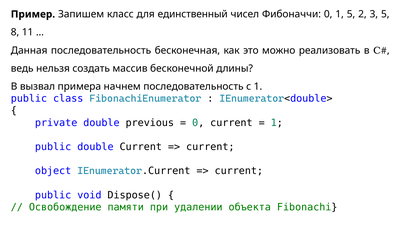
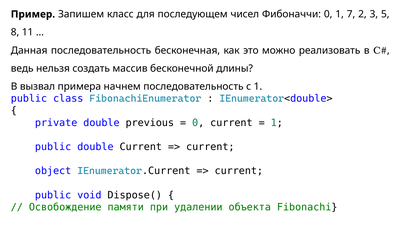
единственный: единственный -> последующем (193, 14)
1 5: 5 -> 7 (351, 14)
